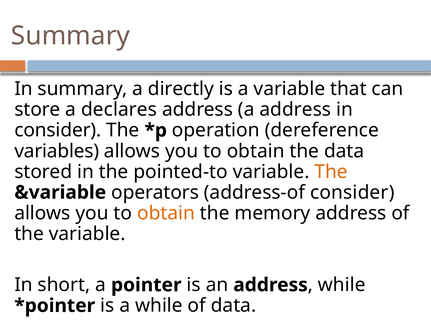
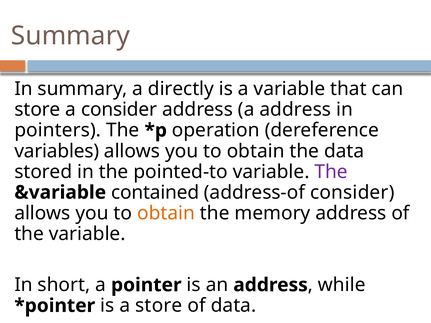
a declares: declares -> consider (119, 110)
consider: consider -> pointers (58, 130)
The colour: orange -> purple (331, 172)
operators: operators -> contained (155, 193)
a while: while -> store (159, 306)
